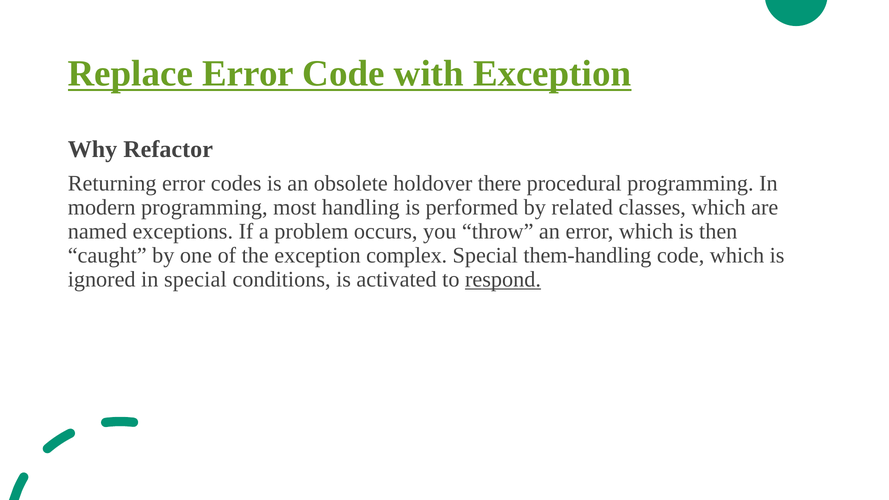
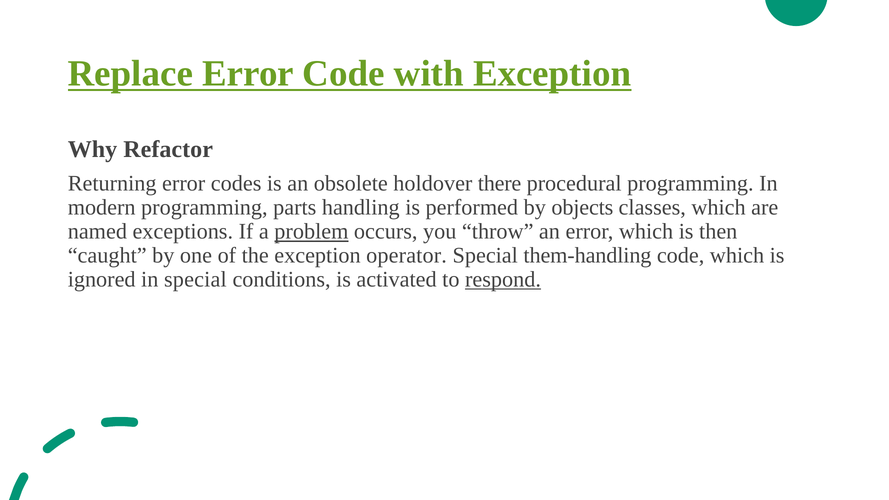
most: most -> parts (295, 208)
related: related -> objects (582, 208)
problem underline: none -> present (311, 232)
complex: complex -> operator (407, 256)
